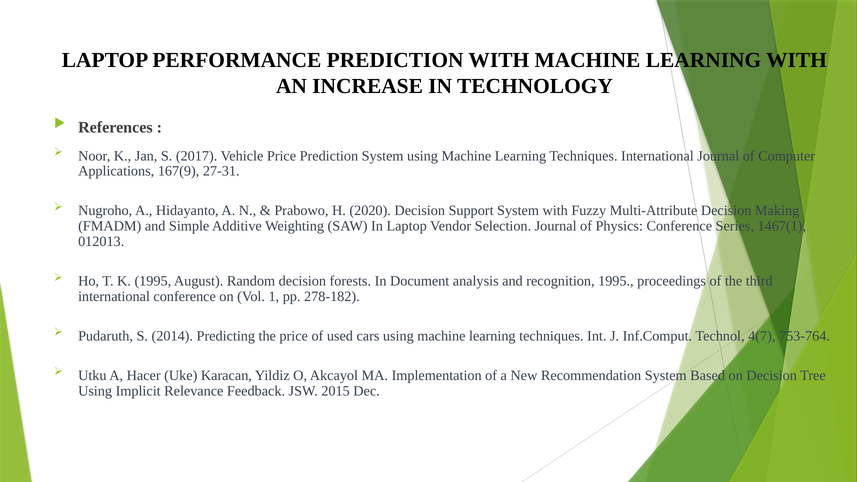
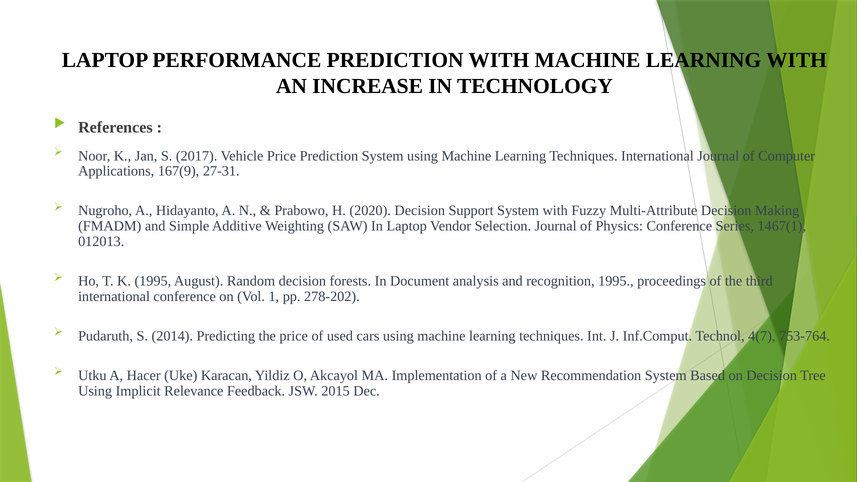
278-182: 278-182 -> 278-202 (332, 296)
